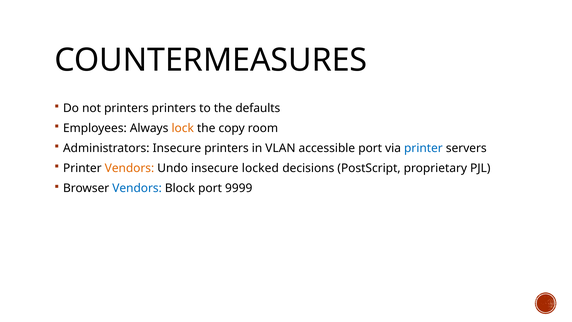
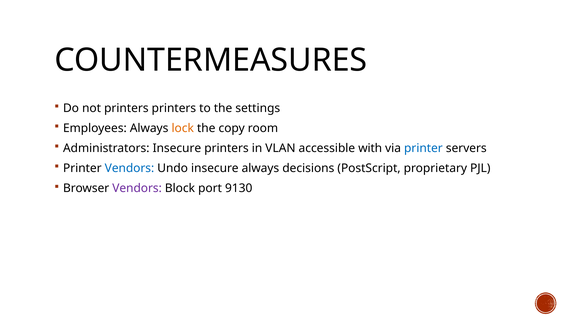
defaults: defaults -> settings (258, 108)
accessible port: port -> with (370, 148)
Vendors colour: orange -> blue (129, 168)
insecure locked: locked -> always (260, 168)
Vendors colour: blue -> purple (137, 188)
9999: 9999 -> 9130 (239, 188)
